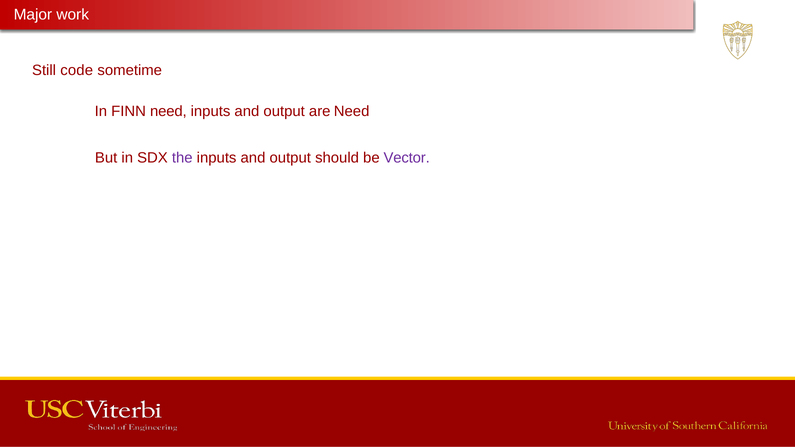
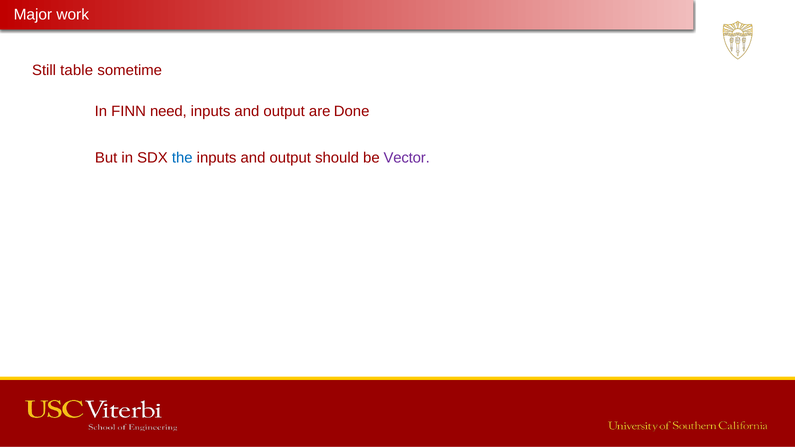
Still code: code -> table (77, 70)
are Need: Need -> Done (352, 111)
the colour: purple -> blue (182, 158)
